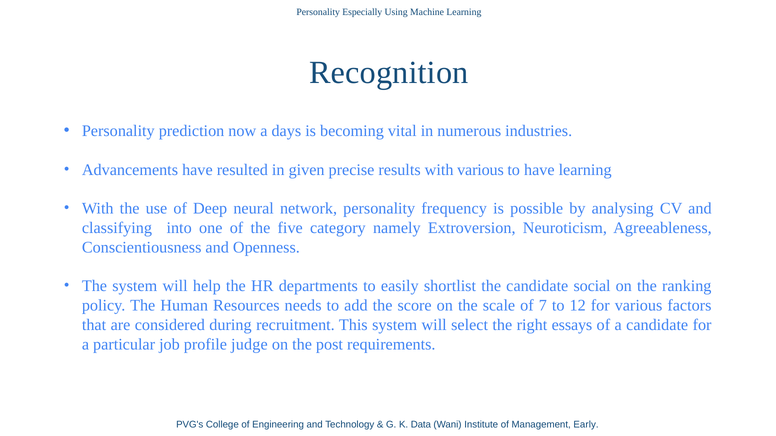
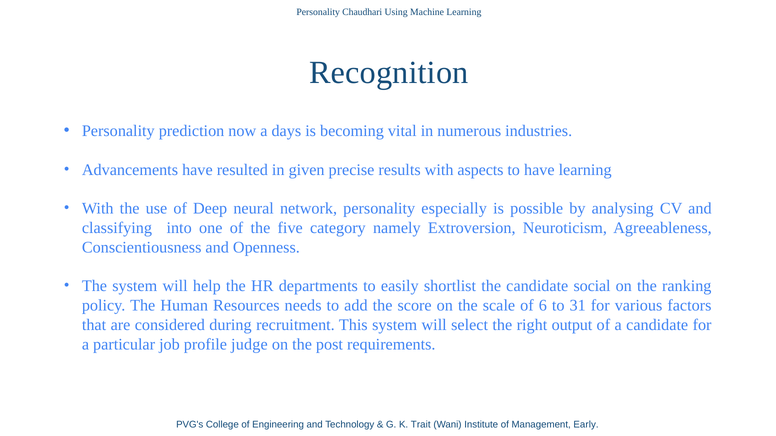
Especially: Especially -> Chaudhari (362, 12)
with various: various -> aspects (480, 170)
frequency: frequency -> especially (454, 209)
7: 7 -> 6 (543, 306)
12: 12 -> 31 (578, 306)
essays: essays -> output (572, 325)
Data: Data -> Trait (421, 425)
